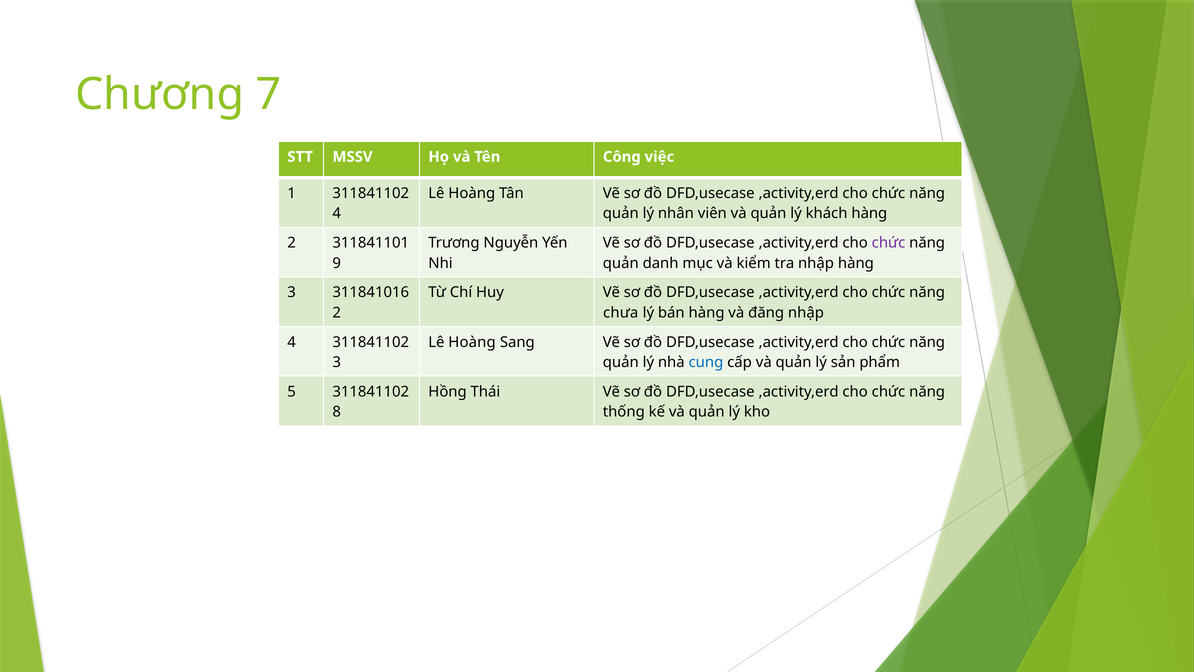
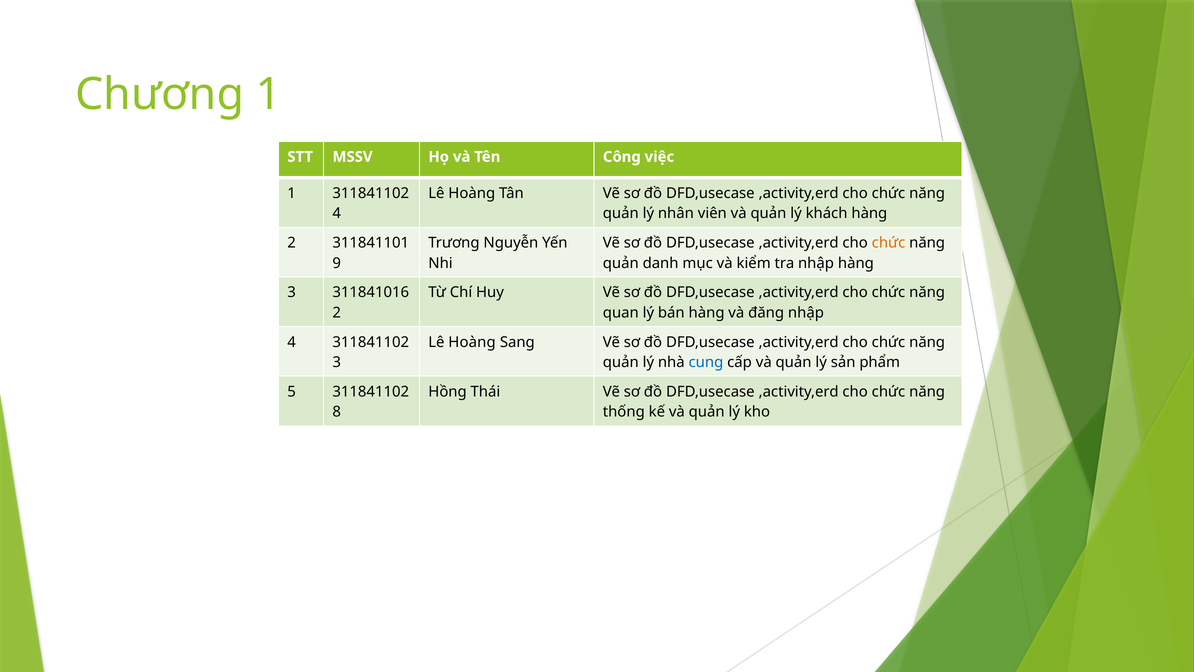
Chương 7: 7 -> 1 (268, 94)
chức colour: purple -> orange (889, 243)
chưa: chưa -> quan (621, 313)
